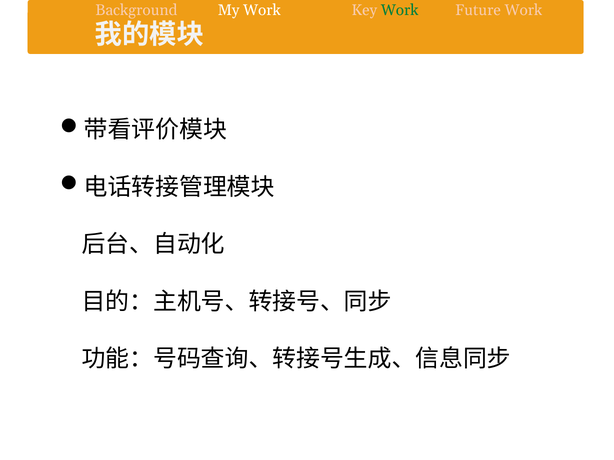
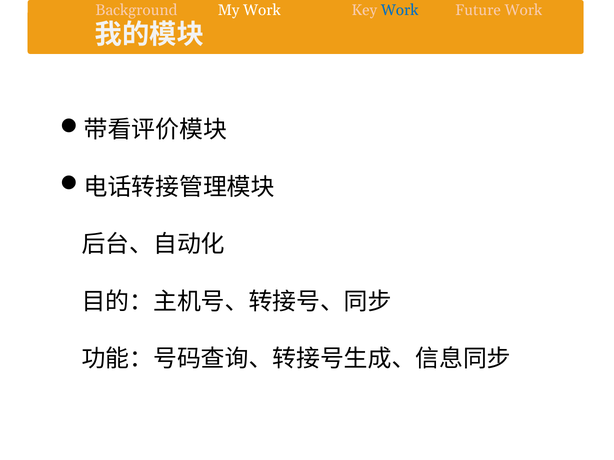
Work colour: green -> blue (400, 10)
